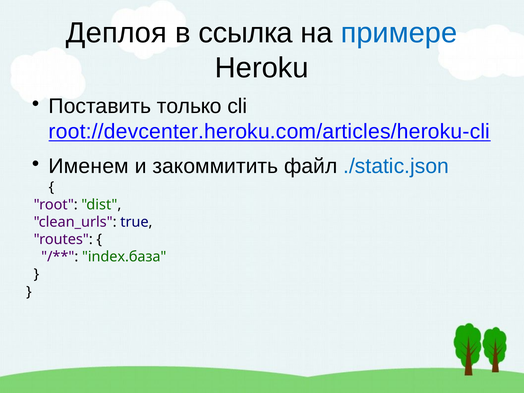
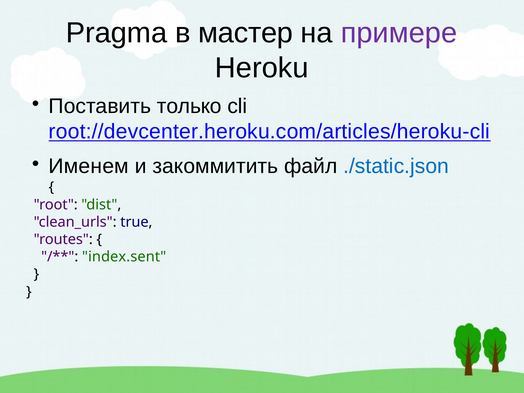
Деплоя: Деплоя -> Pragma (117, 33)
ссылка: ссылка -> мастер (246, 33)
примере colour: blue -> purple (399, 33)
index.база: index.база -> index.sent (124, 257)
